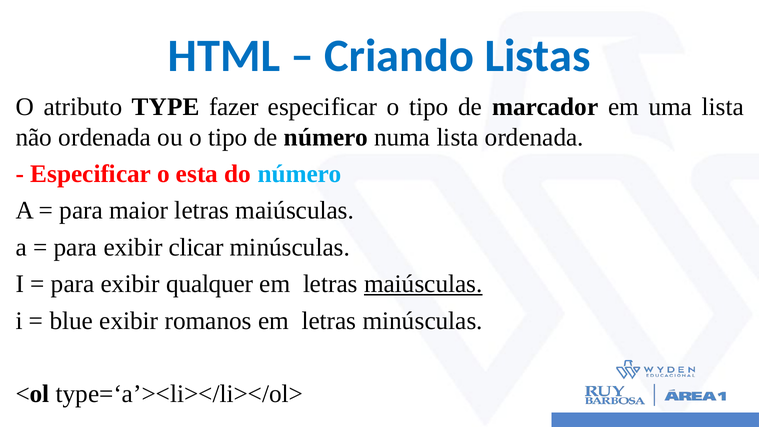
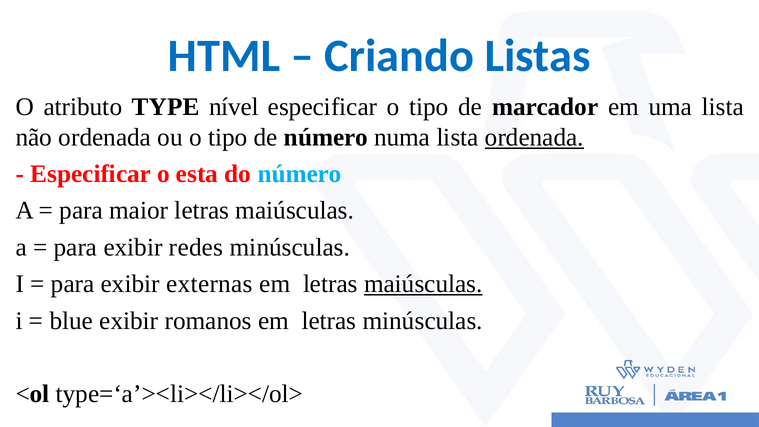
fazer: fazer -> nível (234, 107)
ordenada underline: none -> present (534, 137)
clicar: clicar -> redes (196, 247)
qualquer: qualquer -> externas (209, 284)
